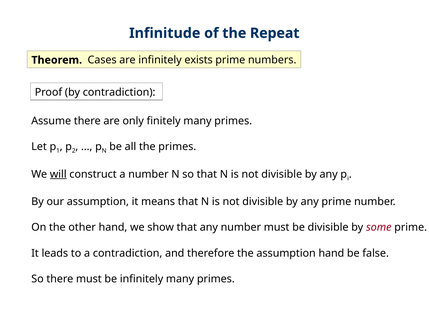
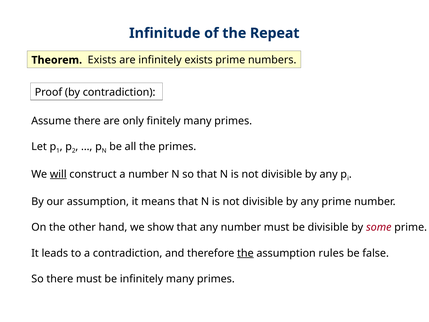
Theorem Cases: Cases -> Exists (102, 60)
the underline: none -> present (245, 253)
assumption hand: hand -> rules (331, 253)
